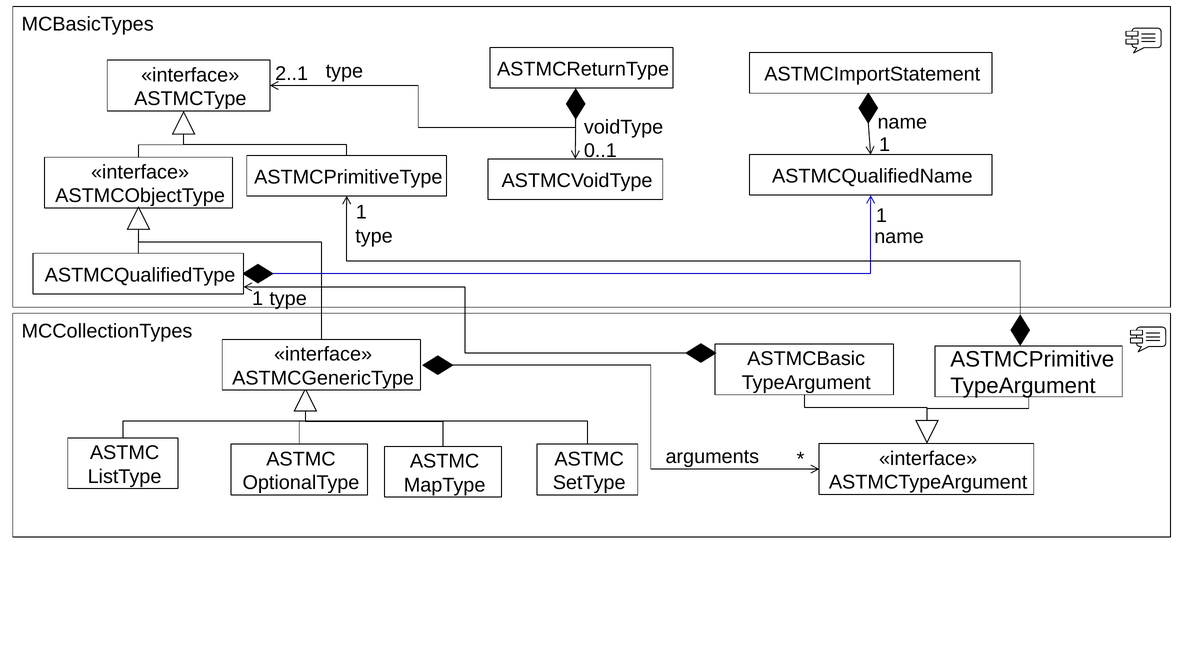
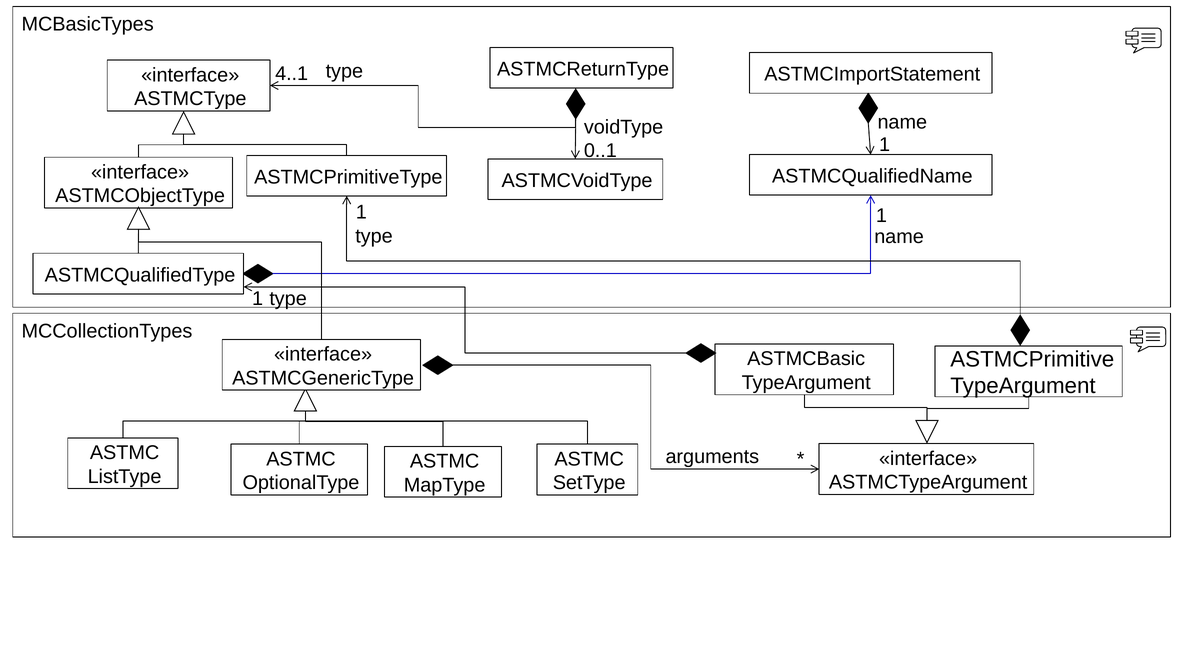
2..1: 2..1 -> 4..1 (292, 74)
